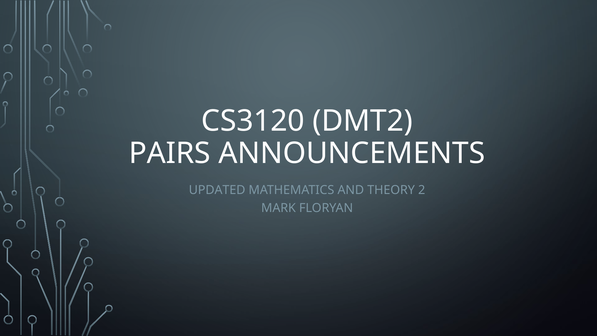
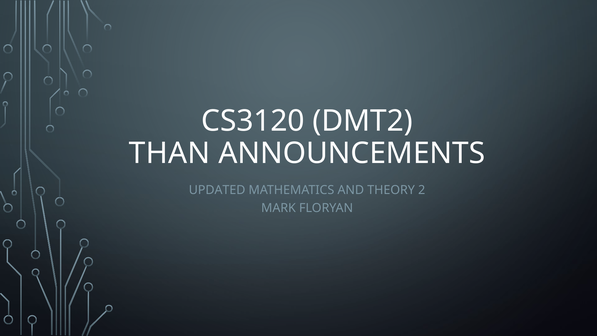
PAIRS: PAIRS -> THAN (169, 153)
